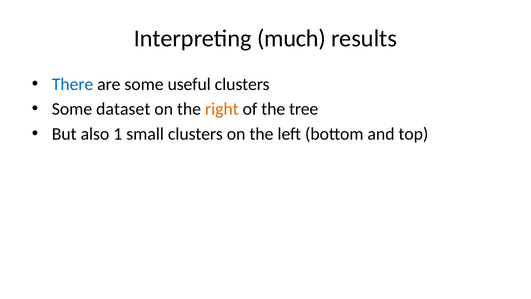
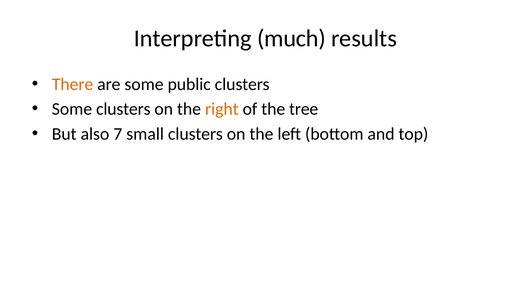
There colour: blue -> orange (73, 84)
useful: useful -> public (189, 84)
Some dataset: dataset -> clusters (123, 109)
1: 1 -> 7 (118, 134)
